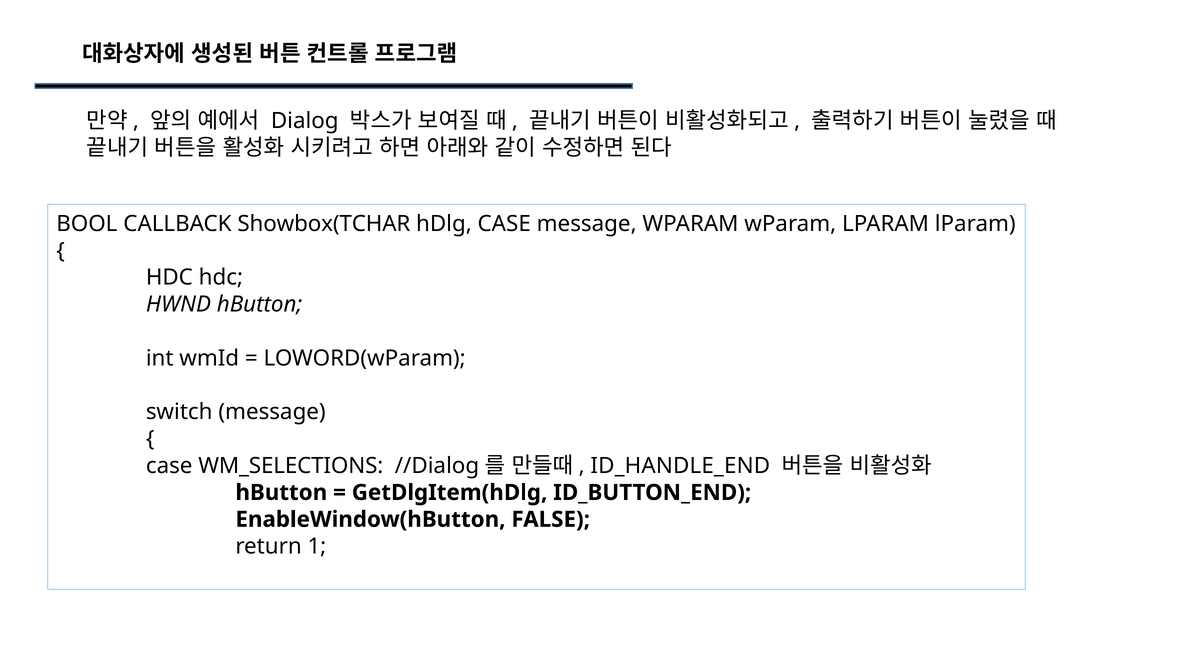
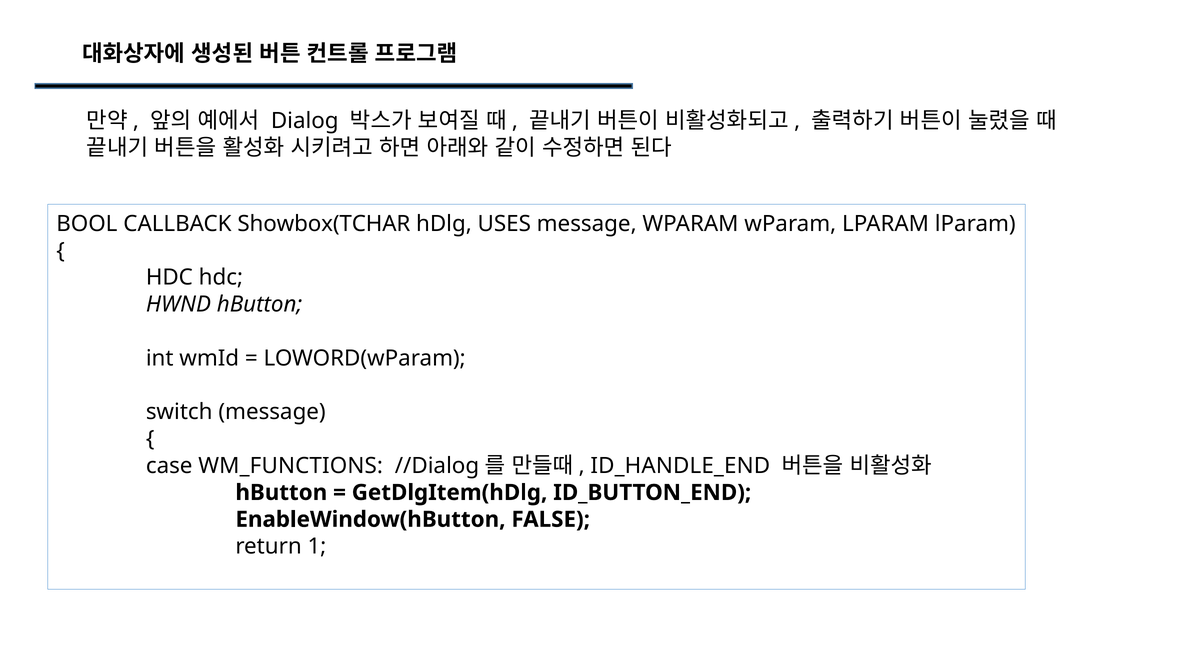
hDlg CASE: CASE -> USES (504, 224)
WM_SELECTIONS: WM_SELECTIONS -> WM_FUNCTIONS (291, 465)
